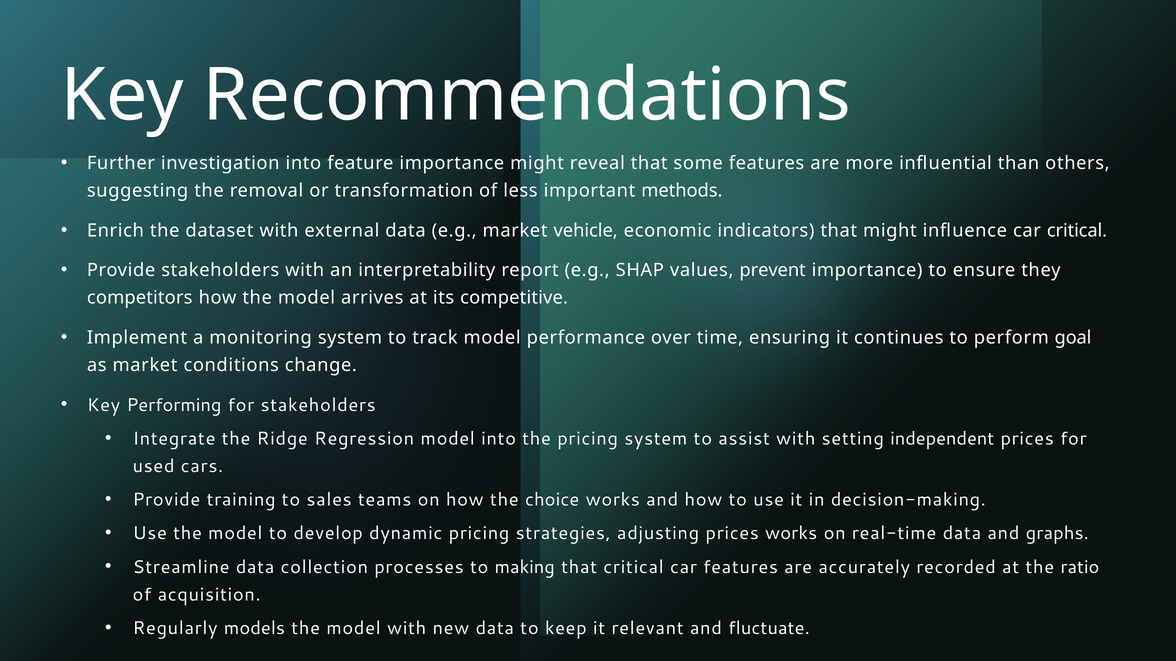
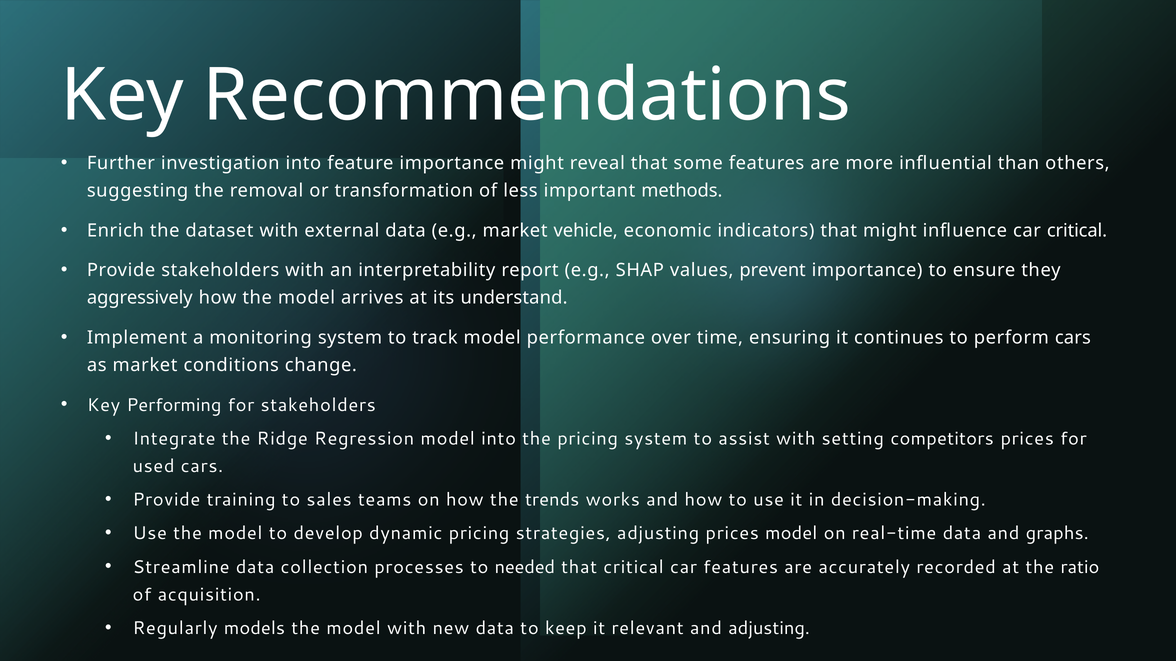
competitors: competitors -> aggressively (140, 298)
competitive: competitive -> understand (514, 298)
perform goal: goal -> cars (1073, 338)
independent: independent -> competitors (942, 439)
choice: choice -> trends (552, 500)
prices works: works -> model (791, 534)
making: making -> needed (525, 567)
and fluctuate: fluctuate -> adjusting (769, 629)
